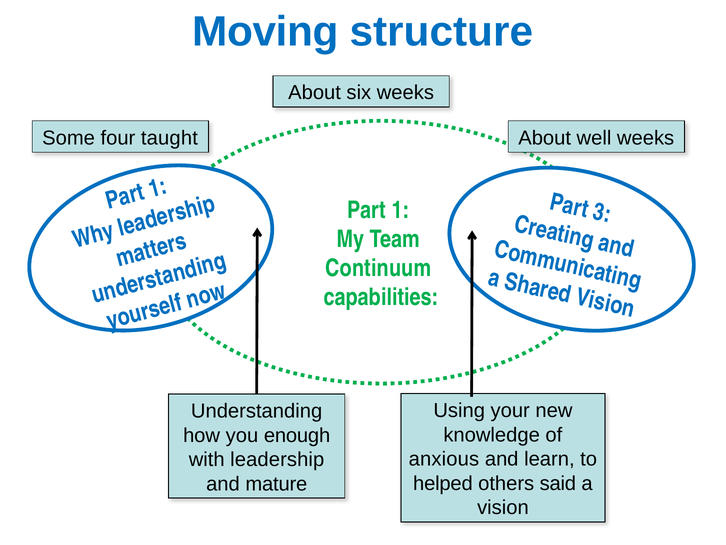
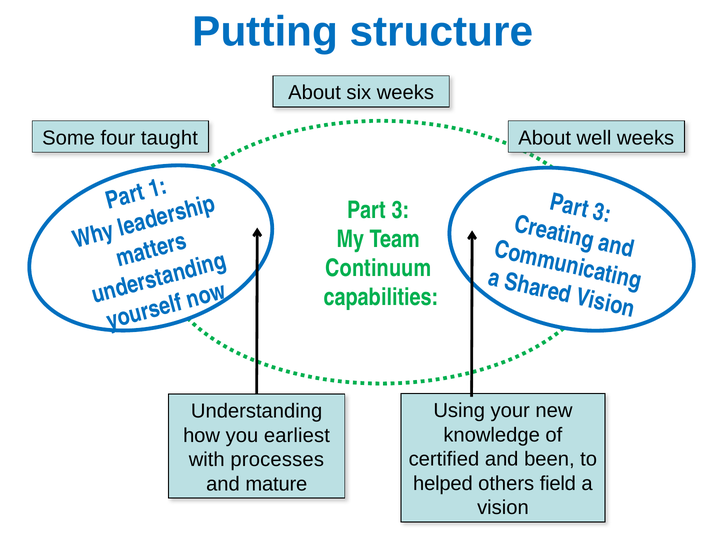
Moving: Moving -> Putting (265, 32)
Part 1: 1 -> 3 (400, 210)
enough: enough -> earliest (297, 435)
anxious: anxious -> certified (444, 459)
learn: learn -> been (549, 459)
leadership: leadership -> processes (277, 459)
said: said -> field (558, 483)
